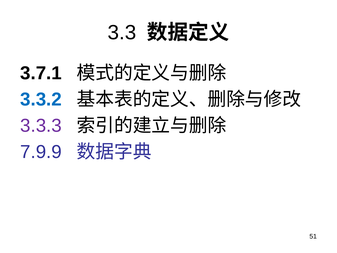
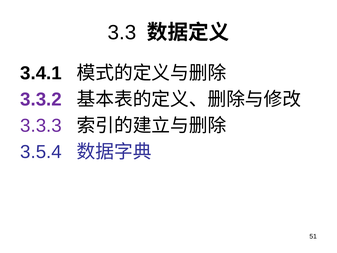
3.7.1: 3.7.1 -> 3.4.1 (41, 73)
3.3.2 colour: blue -> purple (41, 99)
7.9.9: 7.9.9 -> 3.5.4 (41, 152)
